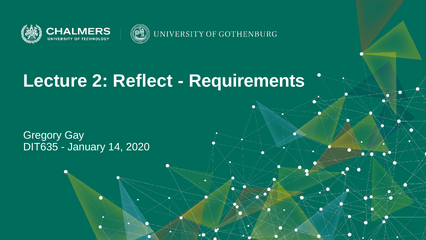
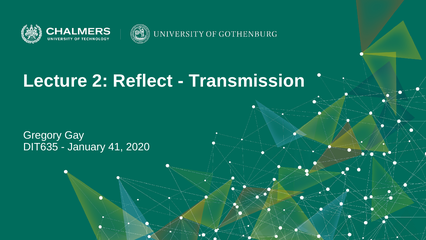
Requirements: Requirements -> Transmission (247, 81)
14: 14 -> 41 (116, 147)
